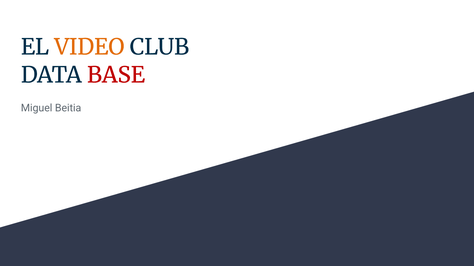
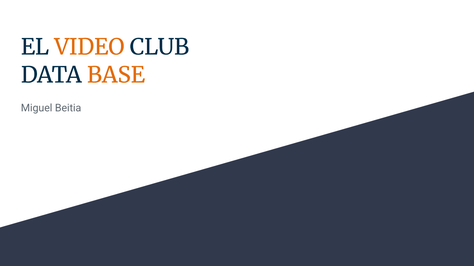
BASE colour: red -> orange (116, 75)
